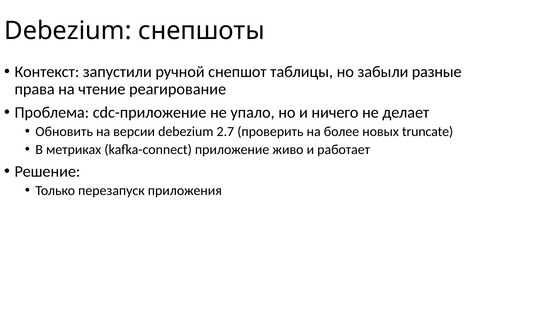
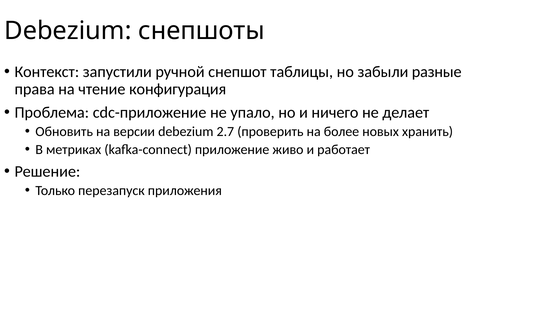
реагирование: реагирование -> конфигурация (178, 89)
truncate: truncate -> хранить (428, 132)
